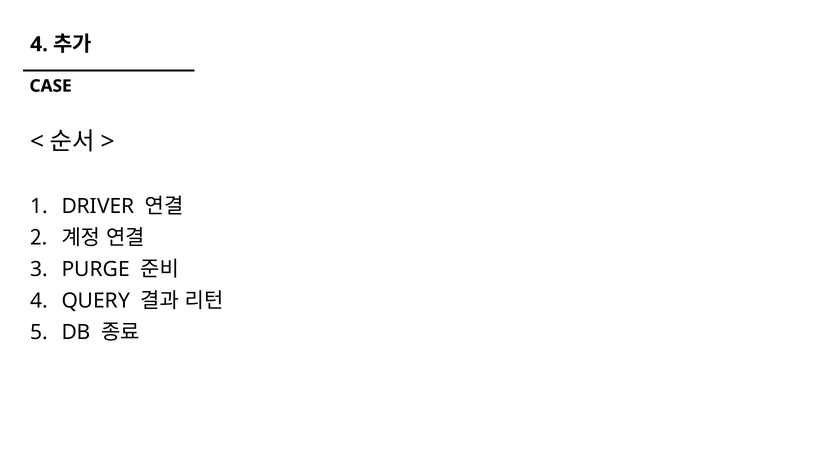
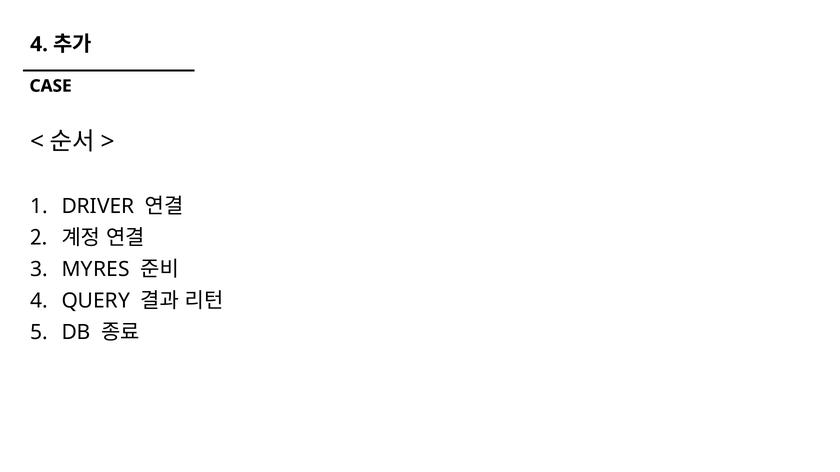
PURGE: PURGE -> MYRES (96, 270)
